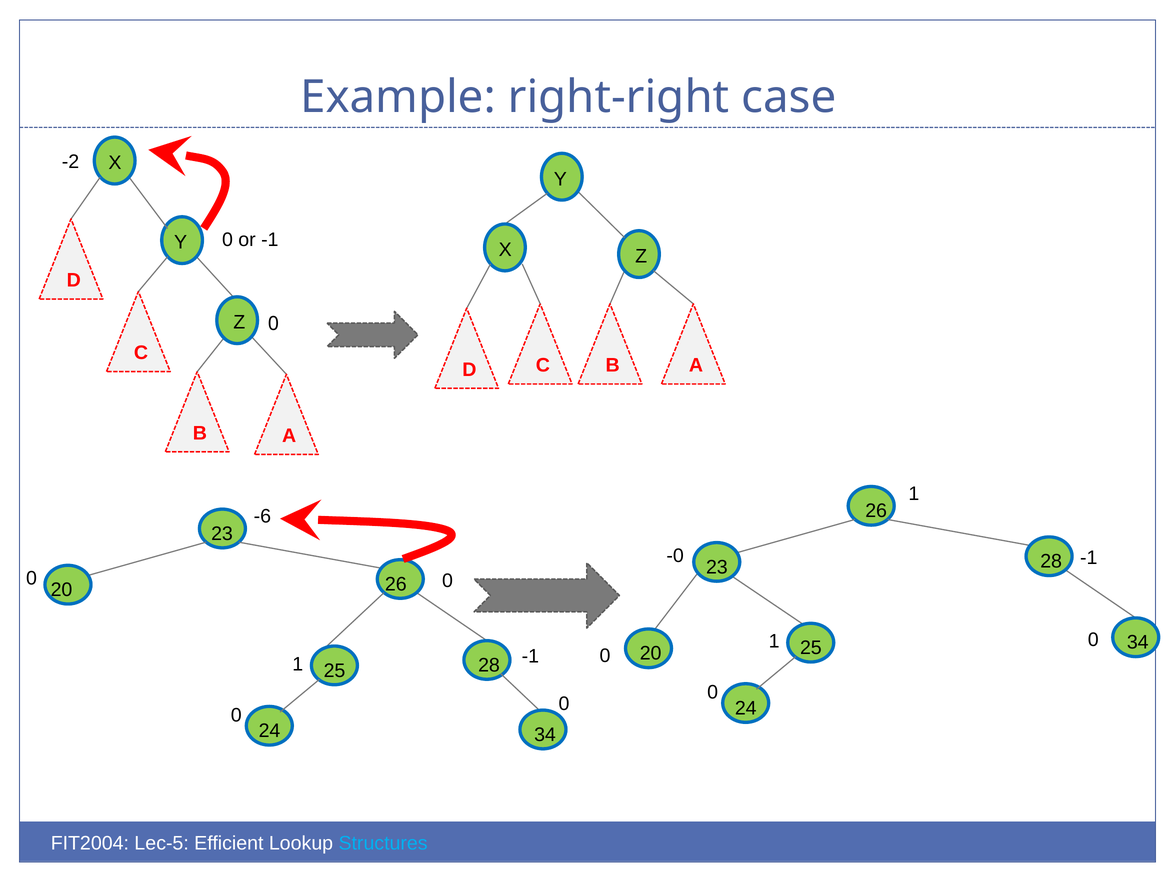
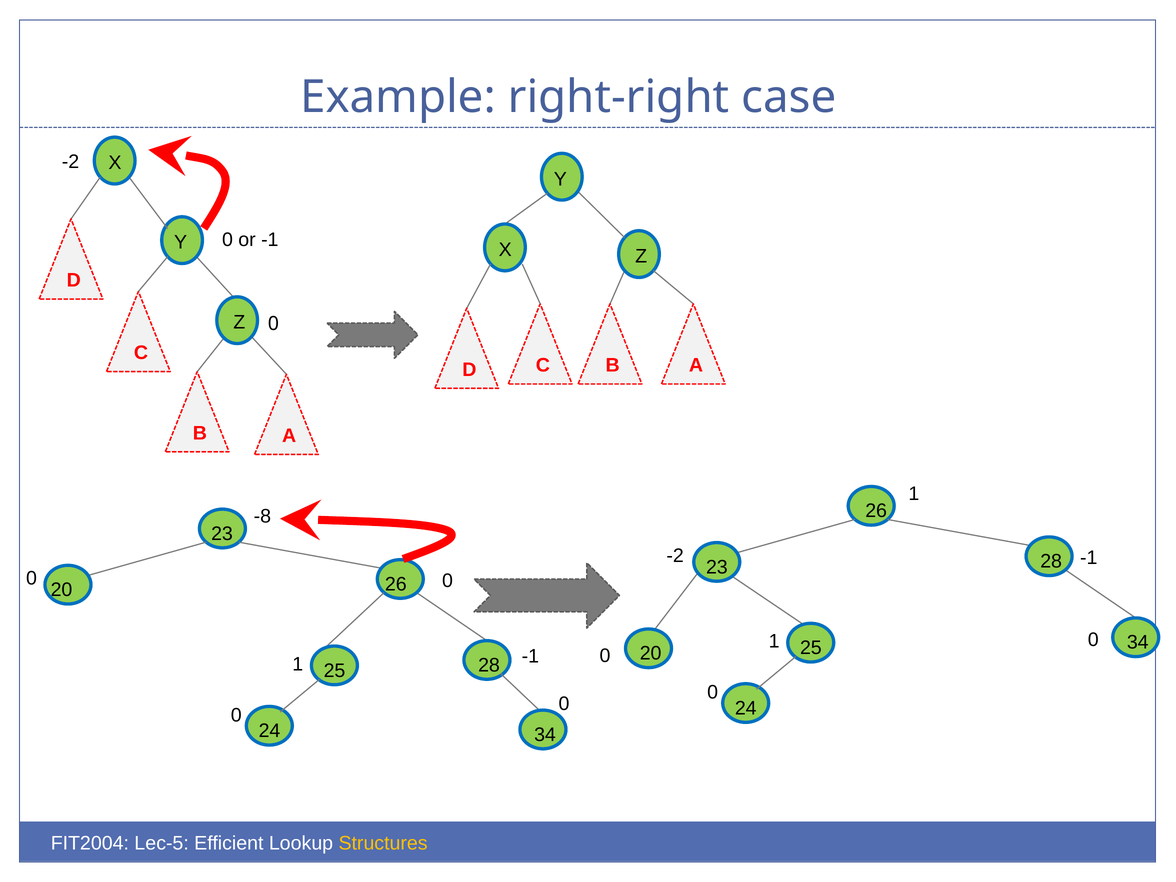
-6: -6 -> -8 (262, 516)
-0: -0 -> -2 (675, 556)
Structures colour: light blue -> yellow (383, 843)
